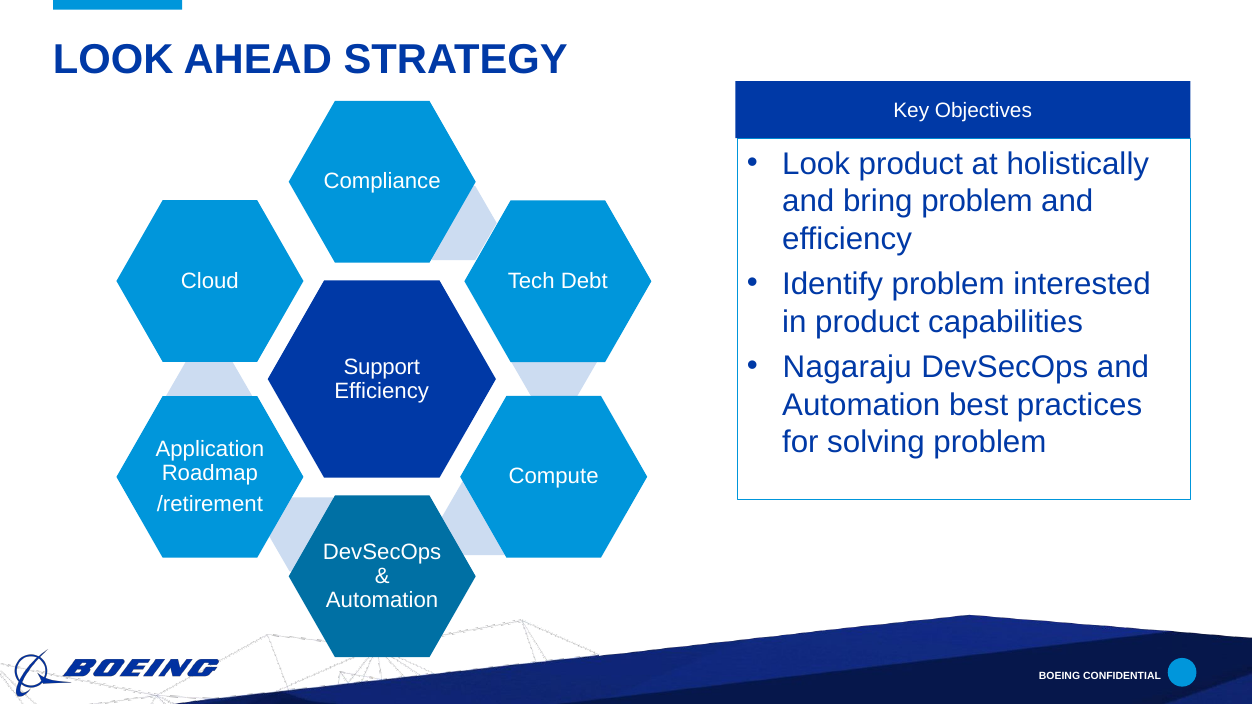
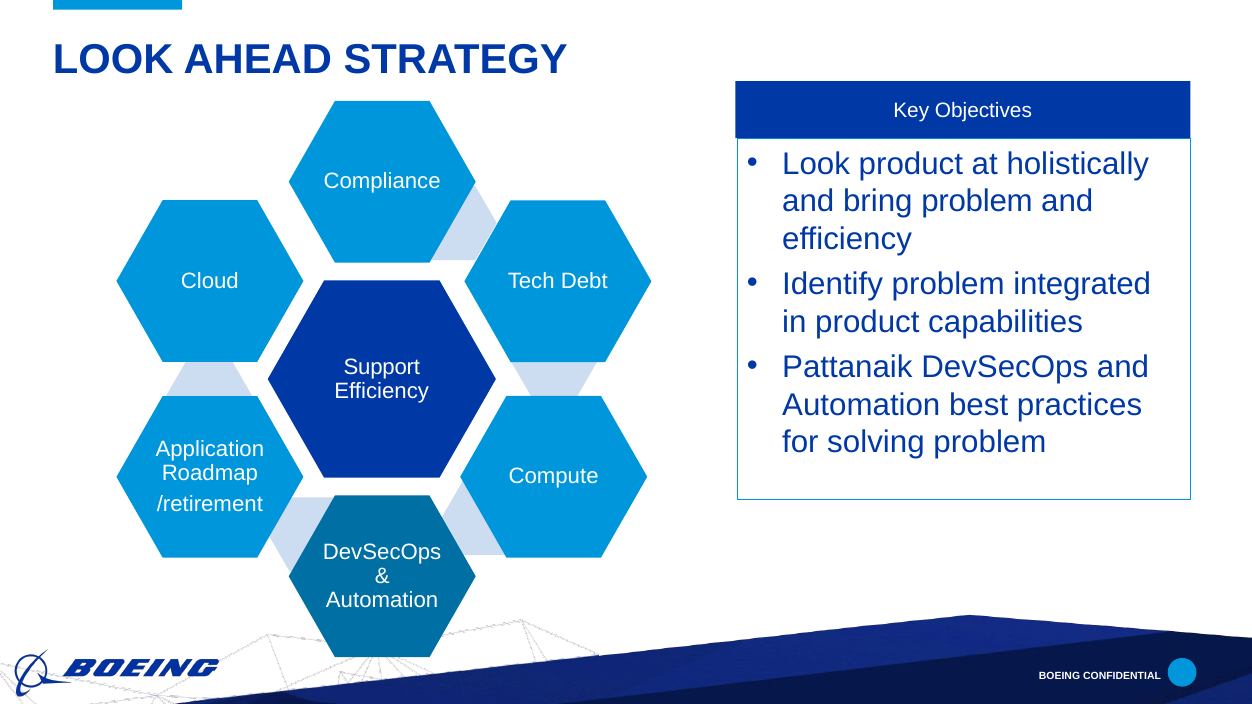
interested: interested -> integrated (1082, 284)
Nagaraju: Nagaraju -> Pattanaik (847, 367)
